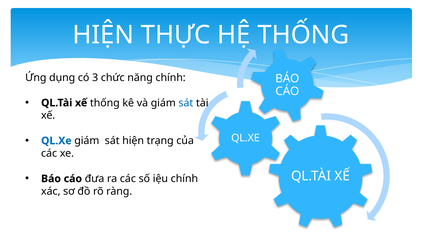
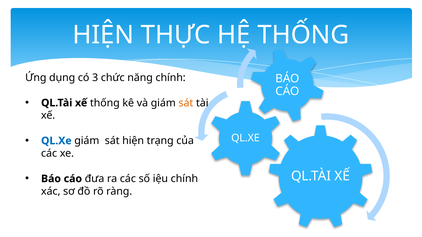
sát colour: blue -> orange (186, 103)
